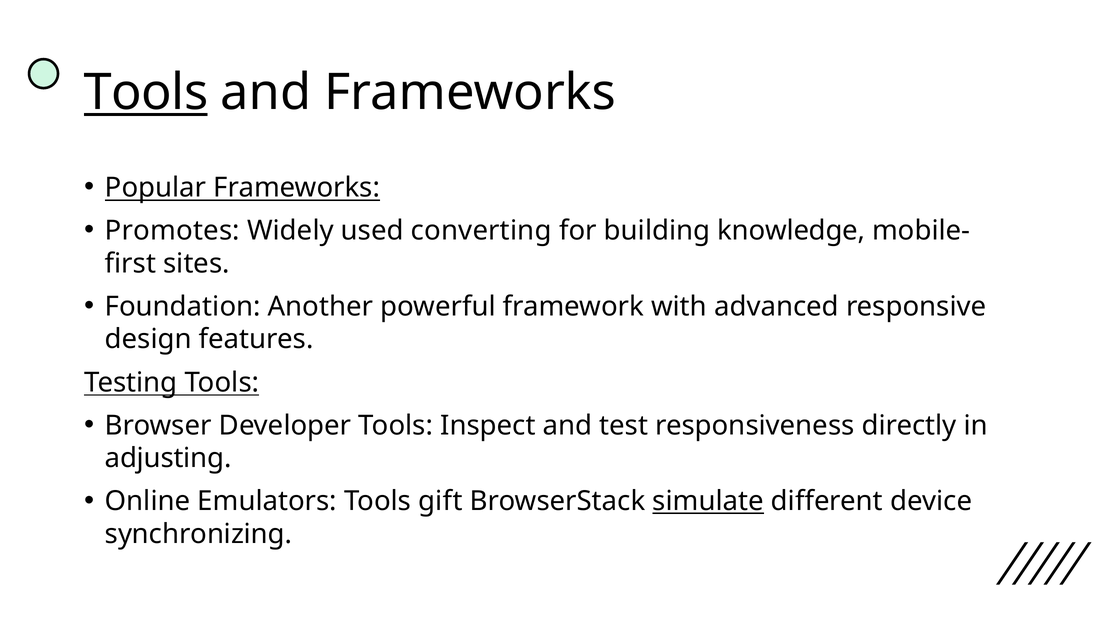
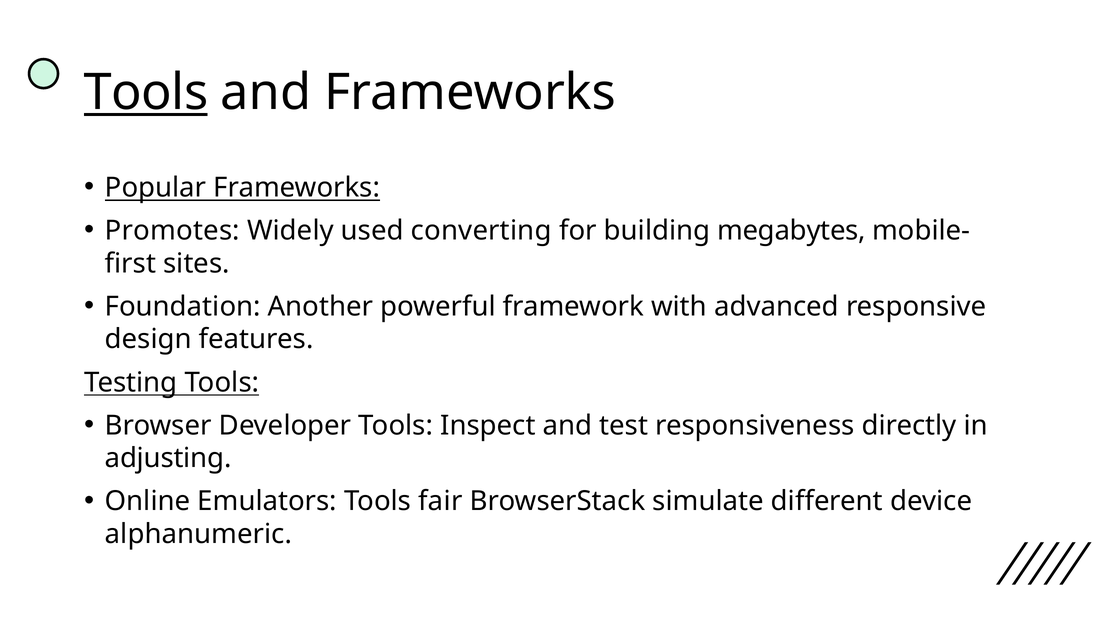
knowledge: knowledge -> megabytes (791, 231)
gift: gift -> fair (440, 501)
simulate underline: present -> none (708, 501)
synchronizing: synchronizing -> alphanumeric (198, 534)
